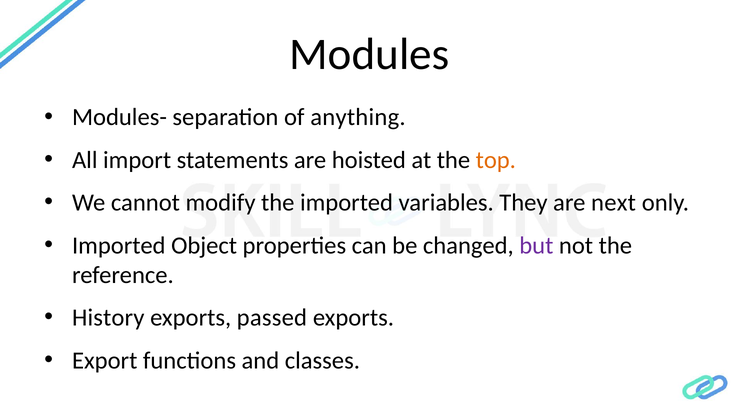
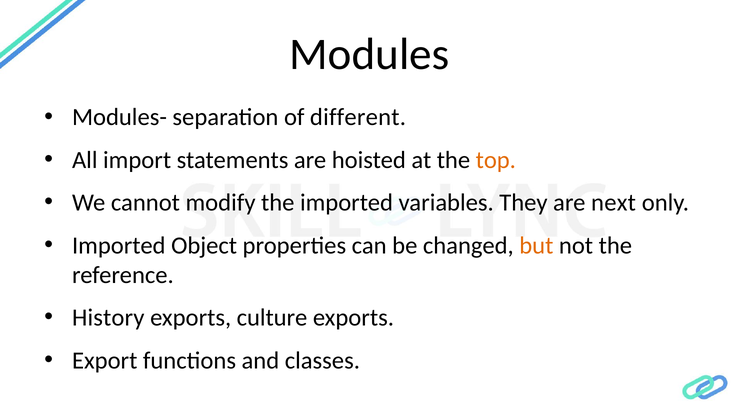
anything: anything -> different (358, 117)
but colour: purple -> orange (536, 245)
passed: passed -> culture (272, 317)
